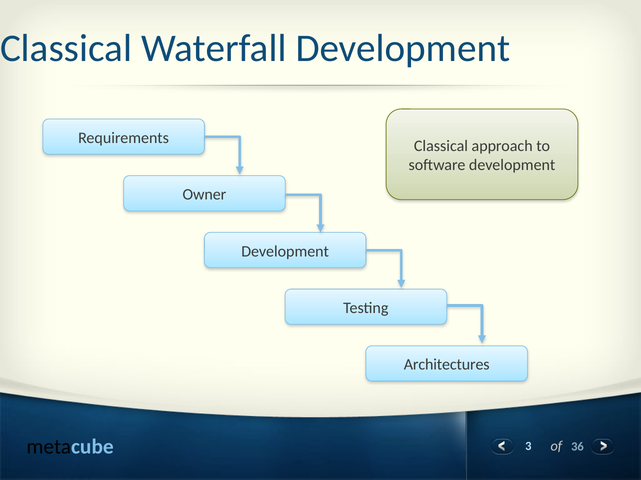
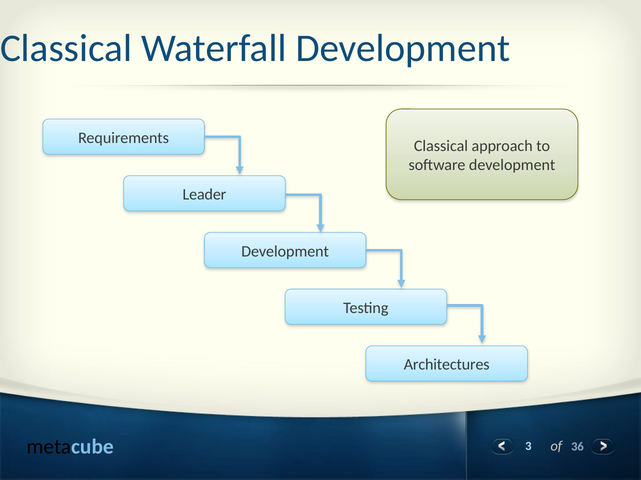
Owner: Owner -> Leader (204, 195)
